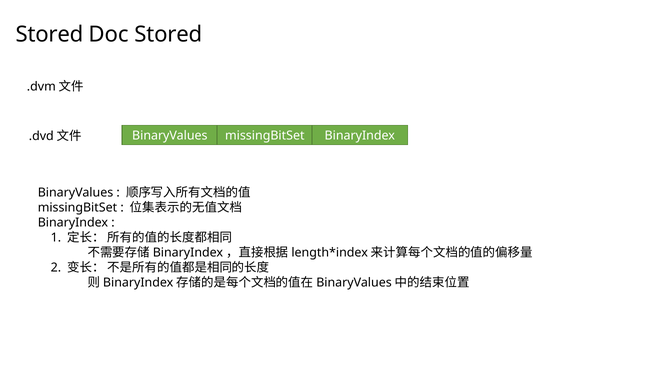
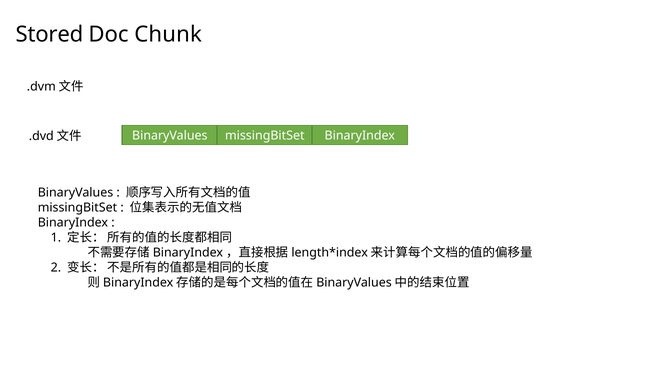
Doc Stored: Stored -> Chunk (168, 34)
